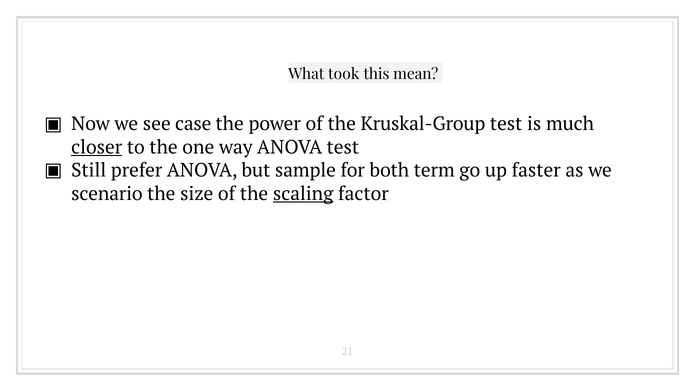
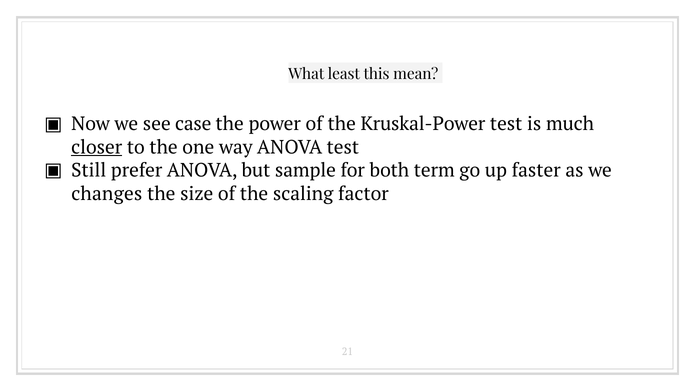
took: took -> least (344, 74)
Kruskal-Group: Kruskal-Group -> Kruskal-Power (423, 124)
scenario: scenario -> changes (107, 194)
scaling underline: present -> none (303, 194)
